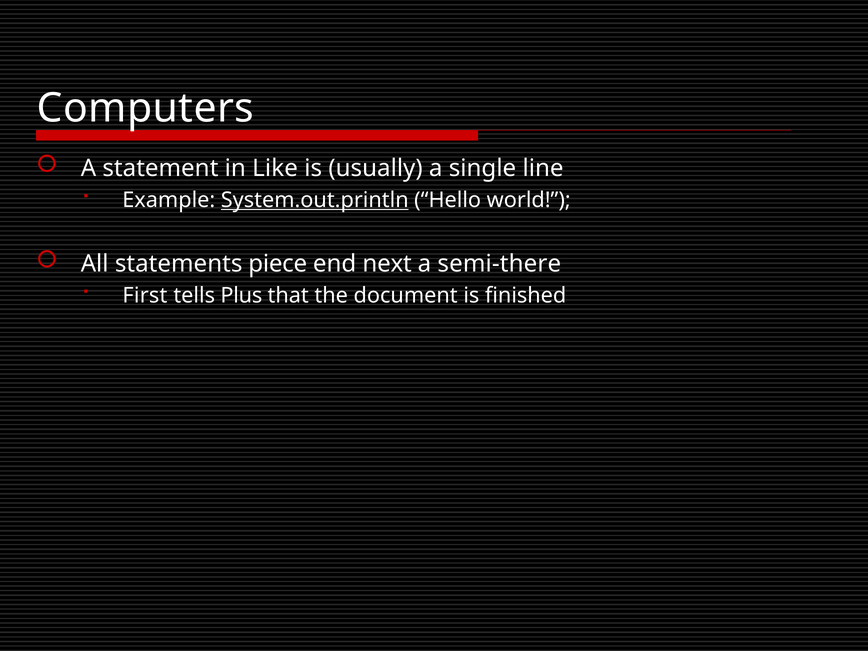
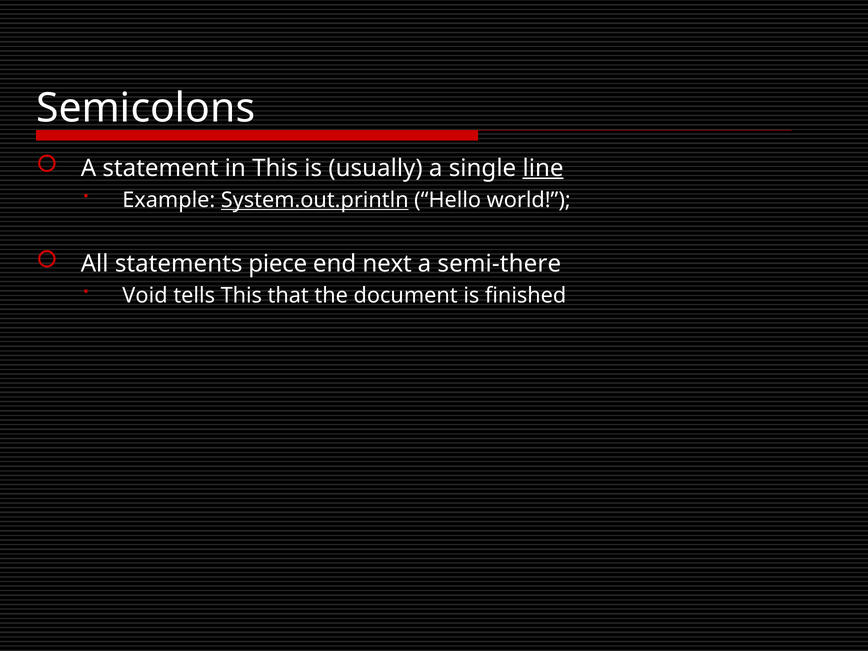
Computers: Computers -> Semicolons (146, 108)
in Like: Like -> This (275, 168)
line underline: none -> present (543, 168)
First: First -> Void (145, 296)
tells Plus: Plus -> This (241, 296)
